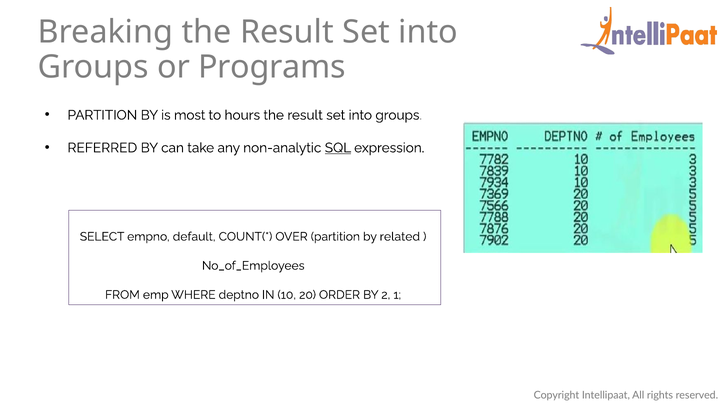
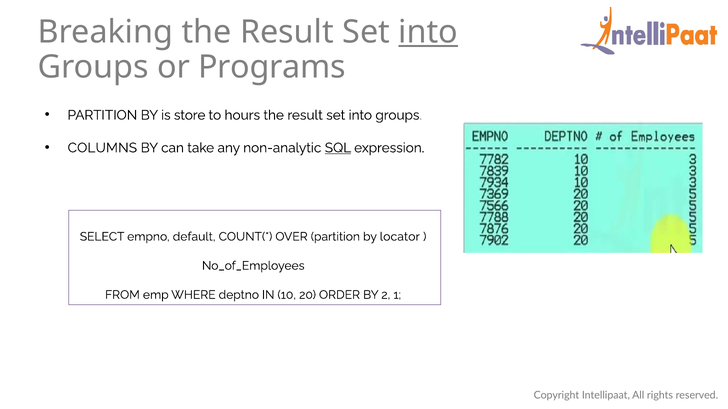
into underline: none -> present (428, 32)
most: most -> store (190, 115)
REFERRED: REFERRED -> COLUMNS (102, 148)
related: related -> locator (400, 237)
